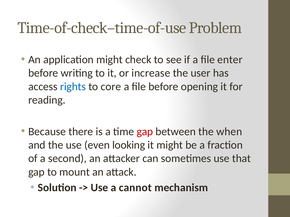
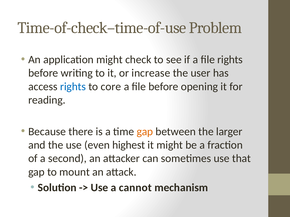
file enter: enter -> rights (230, 60)
gap colour: red -> orange (145, 132)
when: when -> larger (229, 132)
looking: looking -> highest (129, 145)
